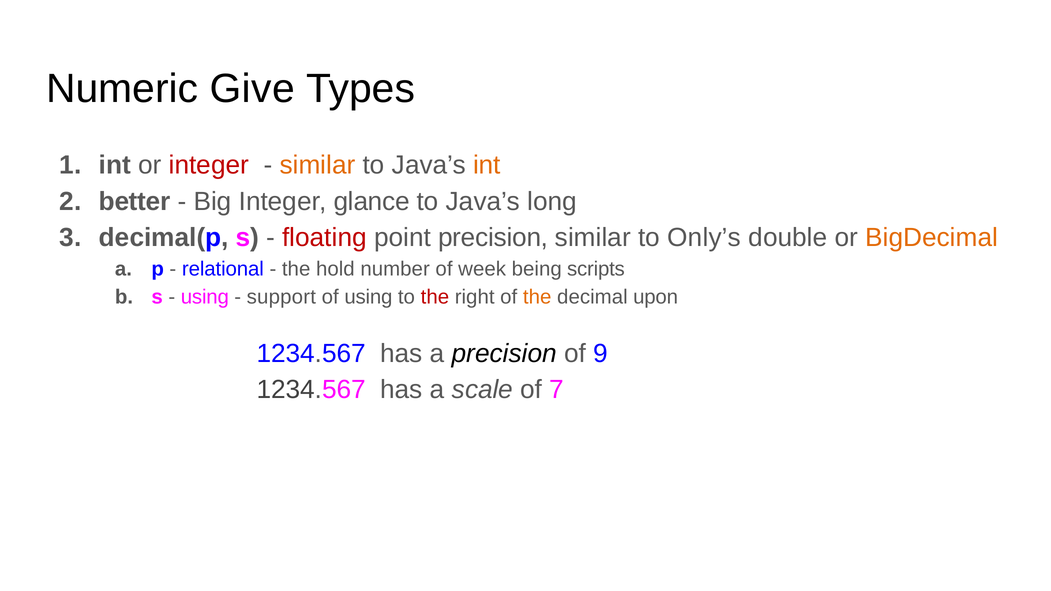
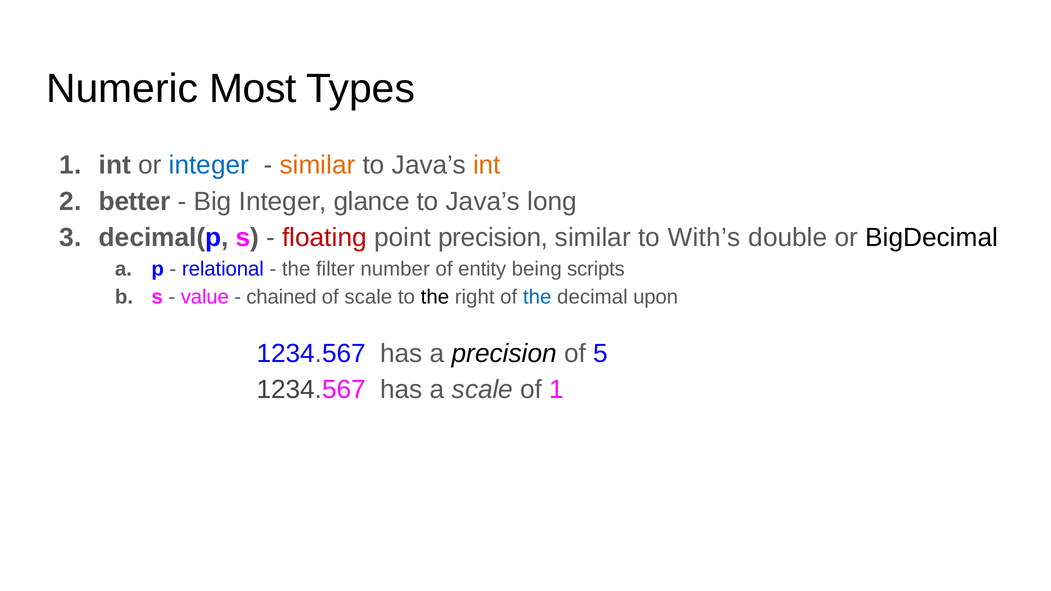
Give: Give -> Most (253, 89)
integer colour: red -> blue (209, 165)
Only’s: Only’s -> With’s (704, 238)
BigDecimal colour: orange -> black (932, 238)
hold: hold -> filter (335, 269)
week: week -> entity (482, 269)
using: using -> value (205, 297)
support: support -> chained (282, 297)
of using: using -> scale (368, 297)
the colour: red -> black (435, 297)
the colour: orange -> blue (537, 297)
9: 9 -> 5 (601, 354)
of 7: 7 -> 1 (557, 390)
